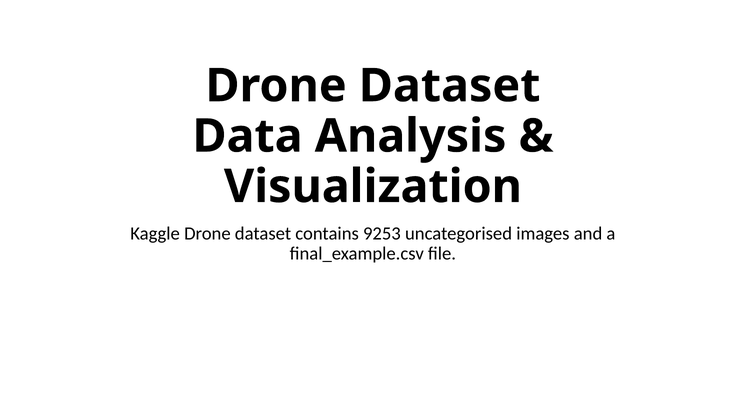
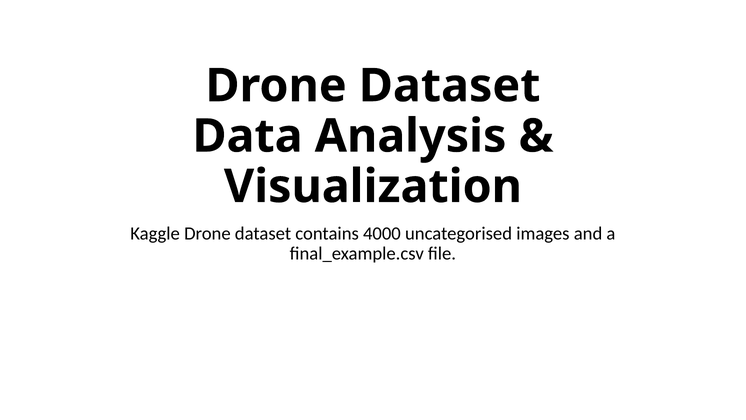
9253: 9253 -> 4000 (382, 233)
